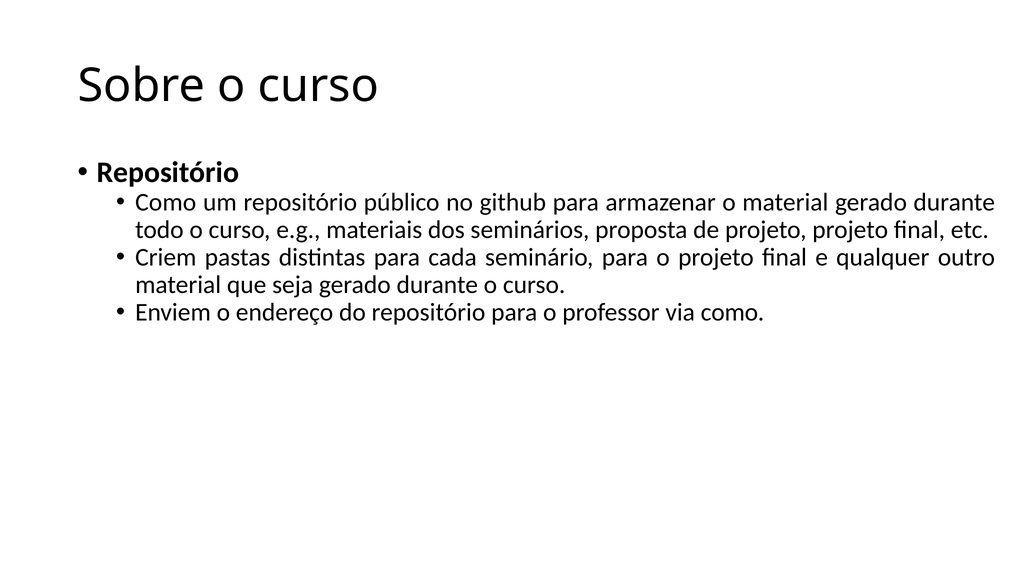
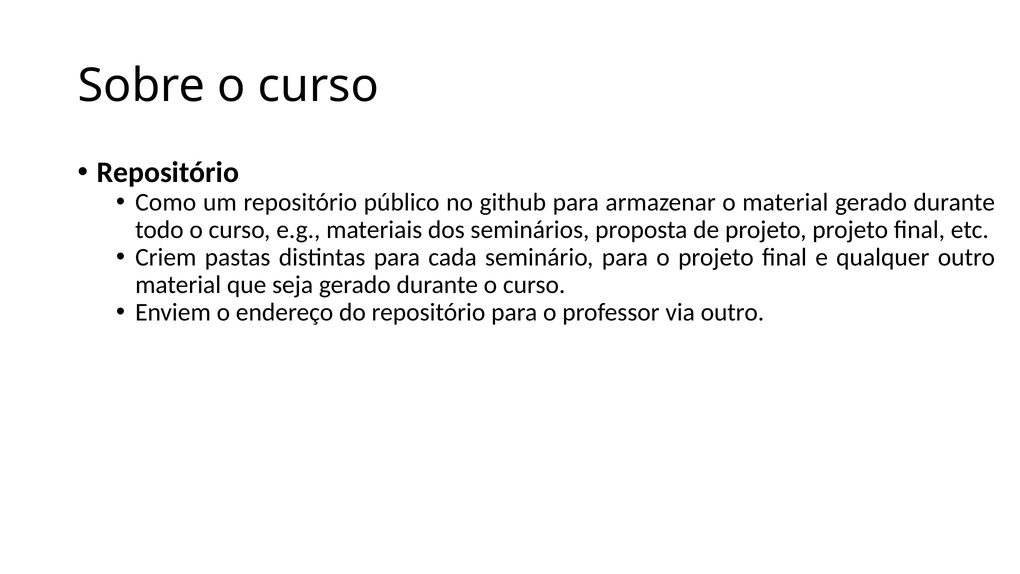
via como: como -> outro (732, 312)
